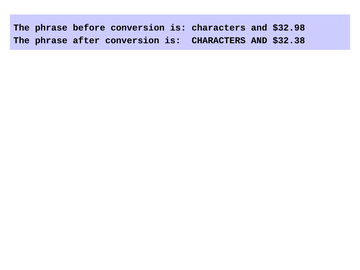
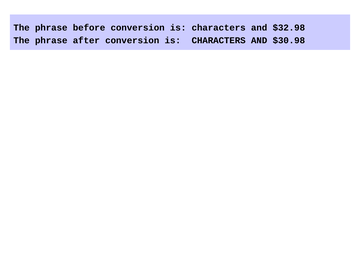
$32.38: $32.38 -> $30.98 (289, 40)
